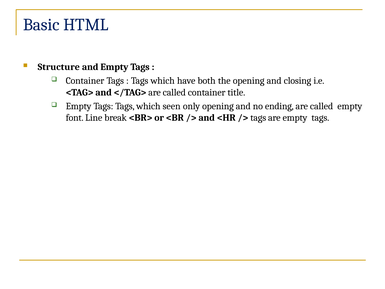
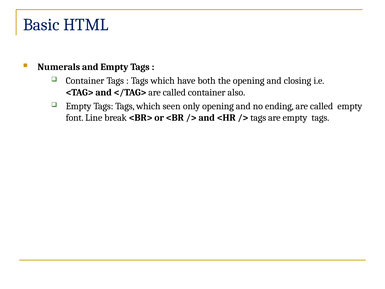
Structure: Structure -> Numerals (59, 67)
title: title -> also (236, 92)
